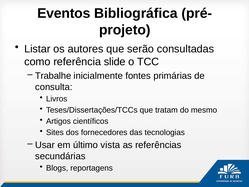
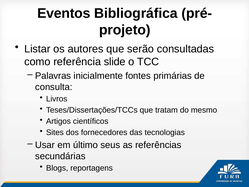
Trabalhe: Trabalhe -> Palavras (53, 76)
vista: vista -> seus (110, 145)
